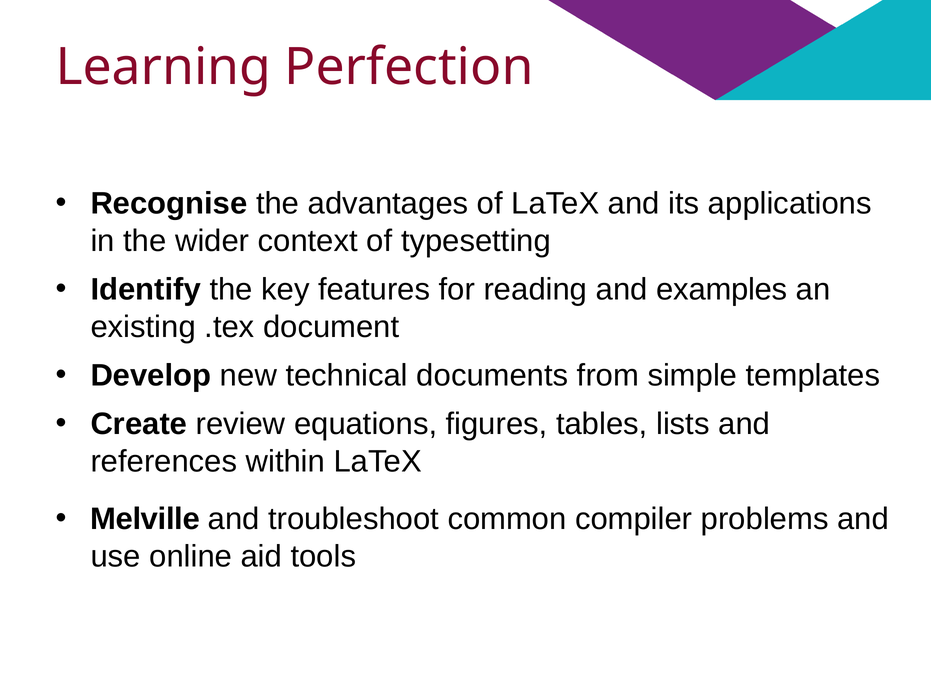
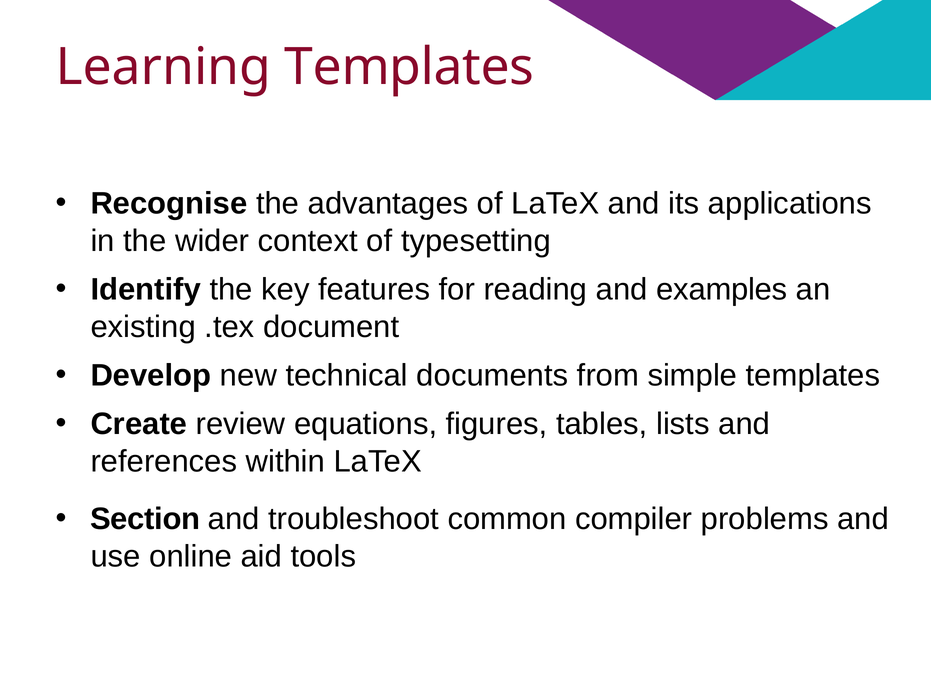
Learning Perfection: Perfection -> Templates (409, 67)
Melville: Melville -> Section (145, 519)
